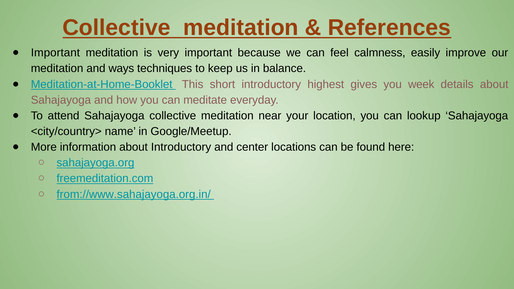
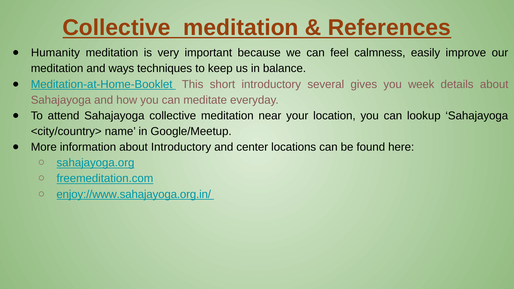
Important: Important -> Humanity (55, 53)
highest: highest -> several (326, 84)
from://www.sahajayoga.org.in/: from://www.sahajayoga.org.in/ -> enjoy://www.sahajayoga.org.in/ (134, 194)
